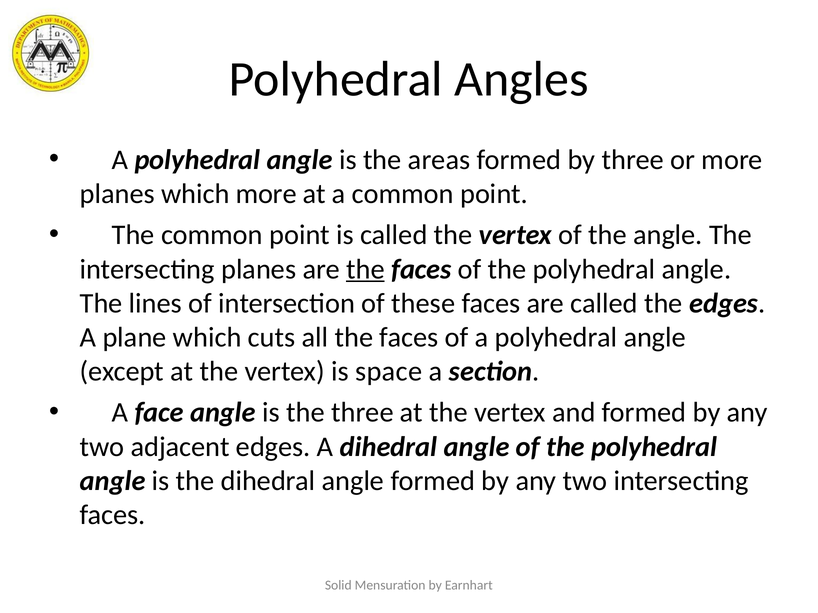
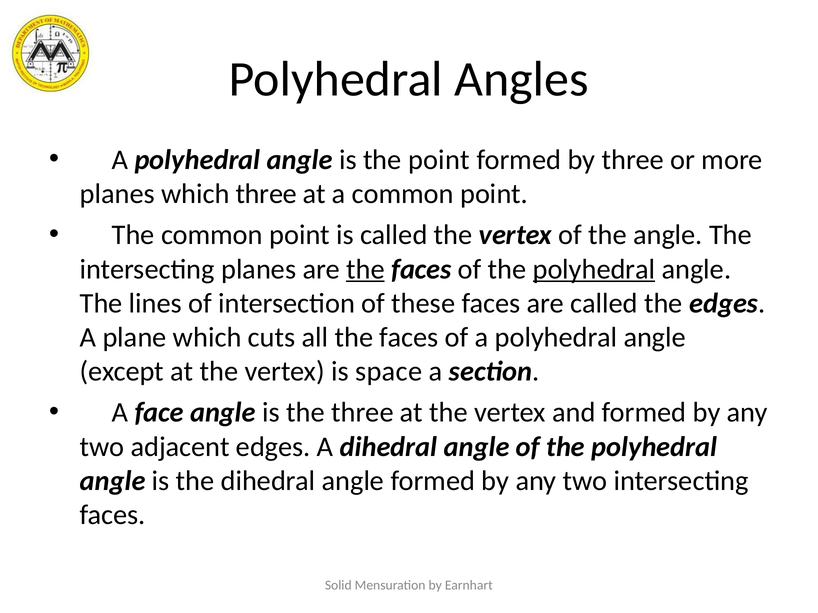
the areas: areas -> point (439, 160)
which more: more -> three (266, 194)
polyhedral underline: none -> present (594, 269)
